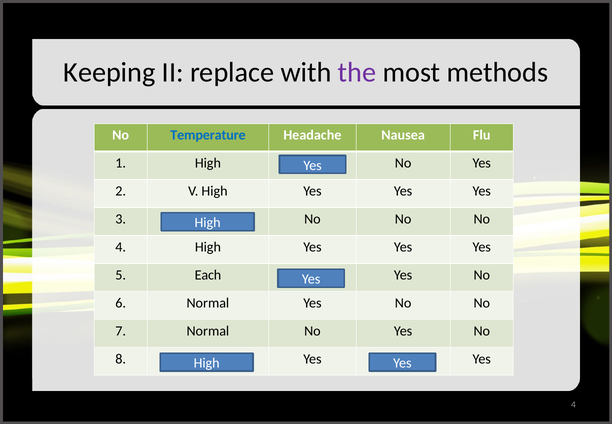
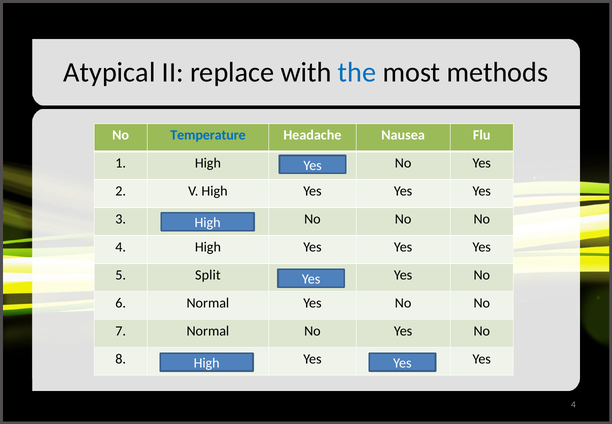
Keeping: Keeping -> Atypical (109, 72)
the colour: purple -> blue (357, 72)
Each: Each -> Split (208, 275)
